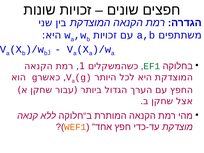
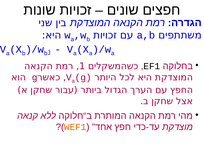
EF1 colour: green -> black (152, 66)
